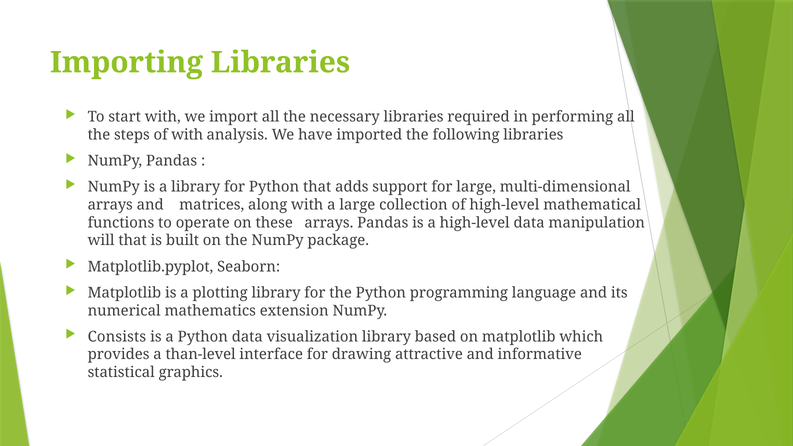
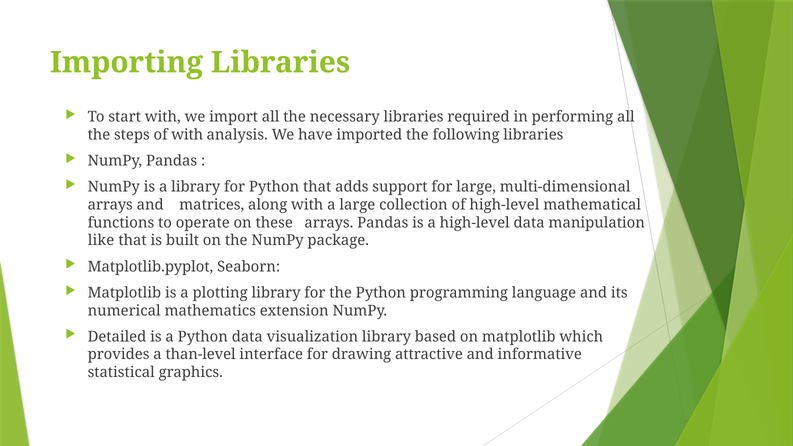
will: will -> like (101, 241)
Consists: Consists -> Detailed (117, 337)
